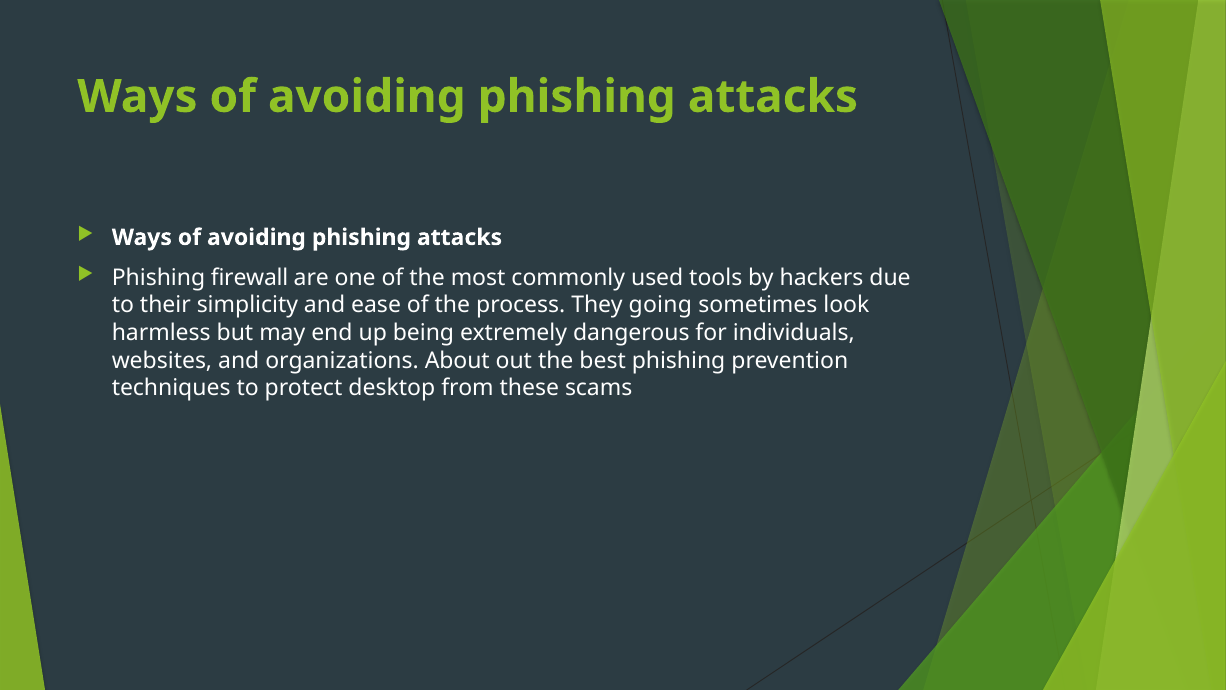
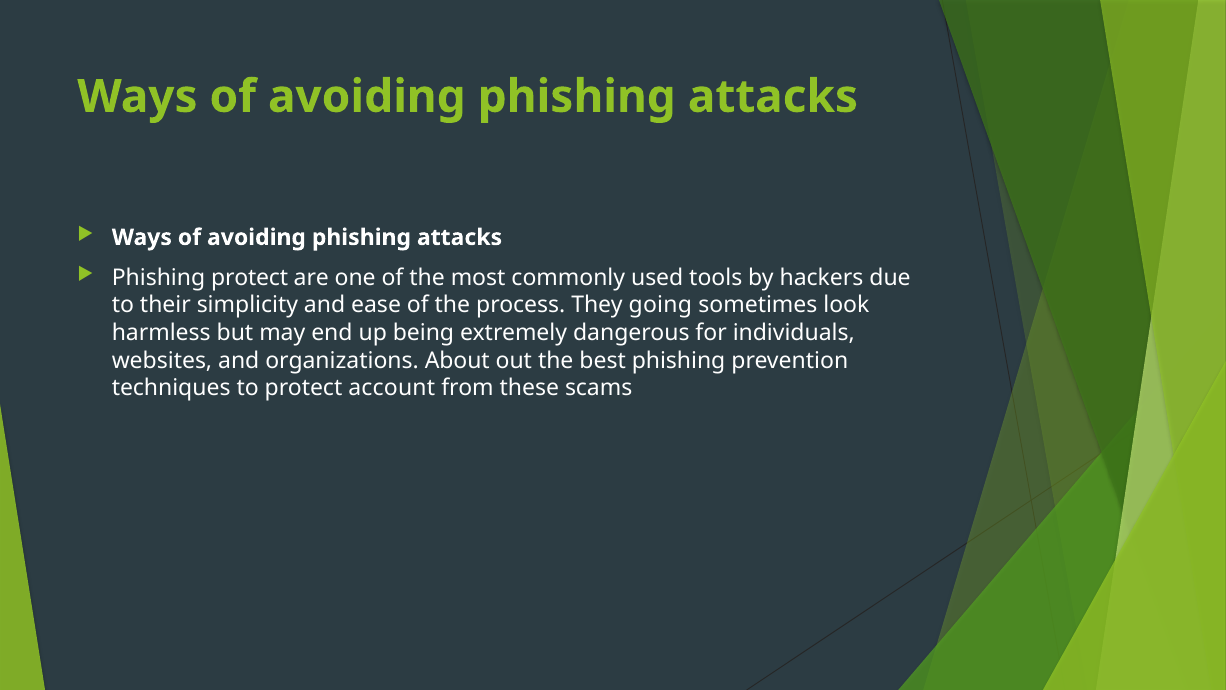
Phishing firewall: firewall -> protect (250, 278)
desktop: desktop -> account (392, 388)
